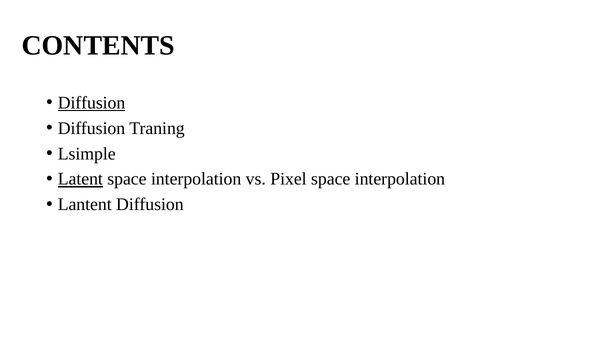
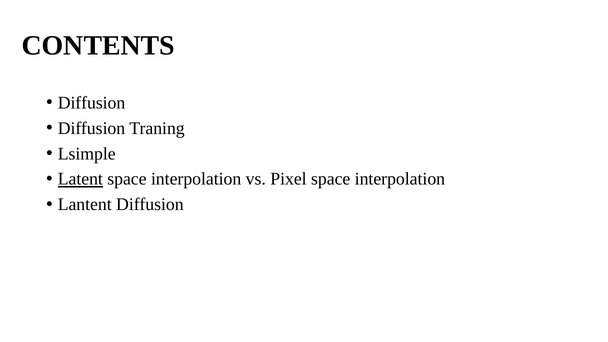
Diffusion underline: present -> none (92, 103)
